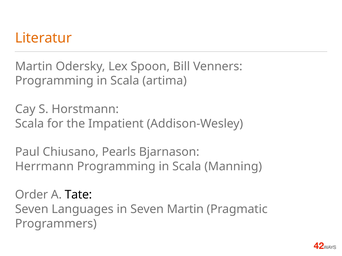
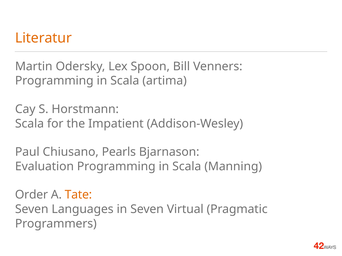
Herrmann: Herrmann -> Evaluation (44, 167)
Tate colour: black -> orange (78, 195)
Seven Martin: Martin -> Virtual (185, 210)
